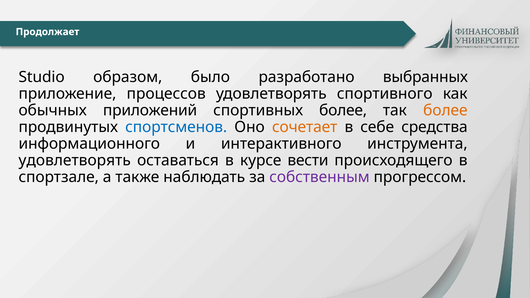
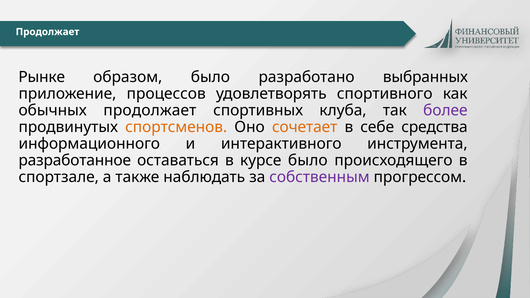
Studio: Studio -> Рынке (42, 77)
обычных приложений: приложений -> продолжает (150, 111)
спортивных более: более -> клуба (343, 111)
более colour: orange -> purple (445, 111)
спортсменов colour: blue -> orange (176, 127)
удовлетворять: удовлетворять -> разработанное (75, 161)
курсе вести: вести -> было (308, 161)
